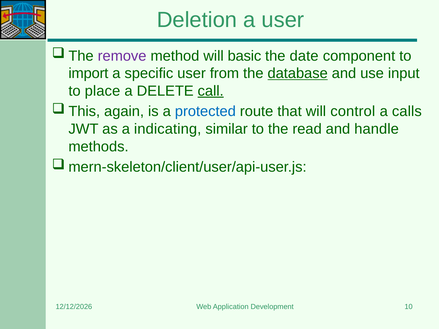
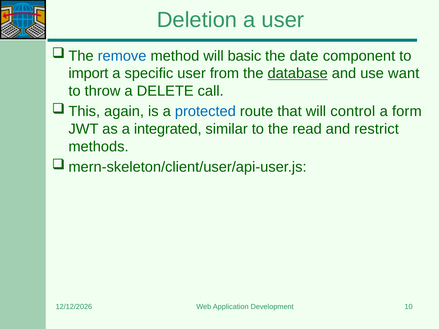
remove colour: purple -> blue (122, 56)
input: input -> want (404, 73)
place: place -> throw (103, 91)
call underline: present -> none (211, 91)
calls: calls -> form (407, 112)
indicating: indicating -> integrated (168, 129)
handle: handle -> restrict (377, 129)
